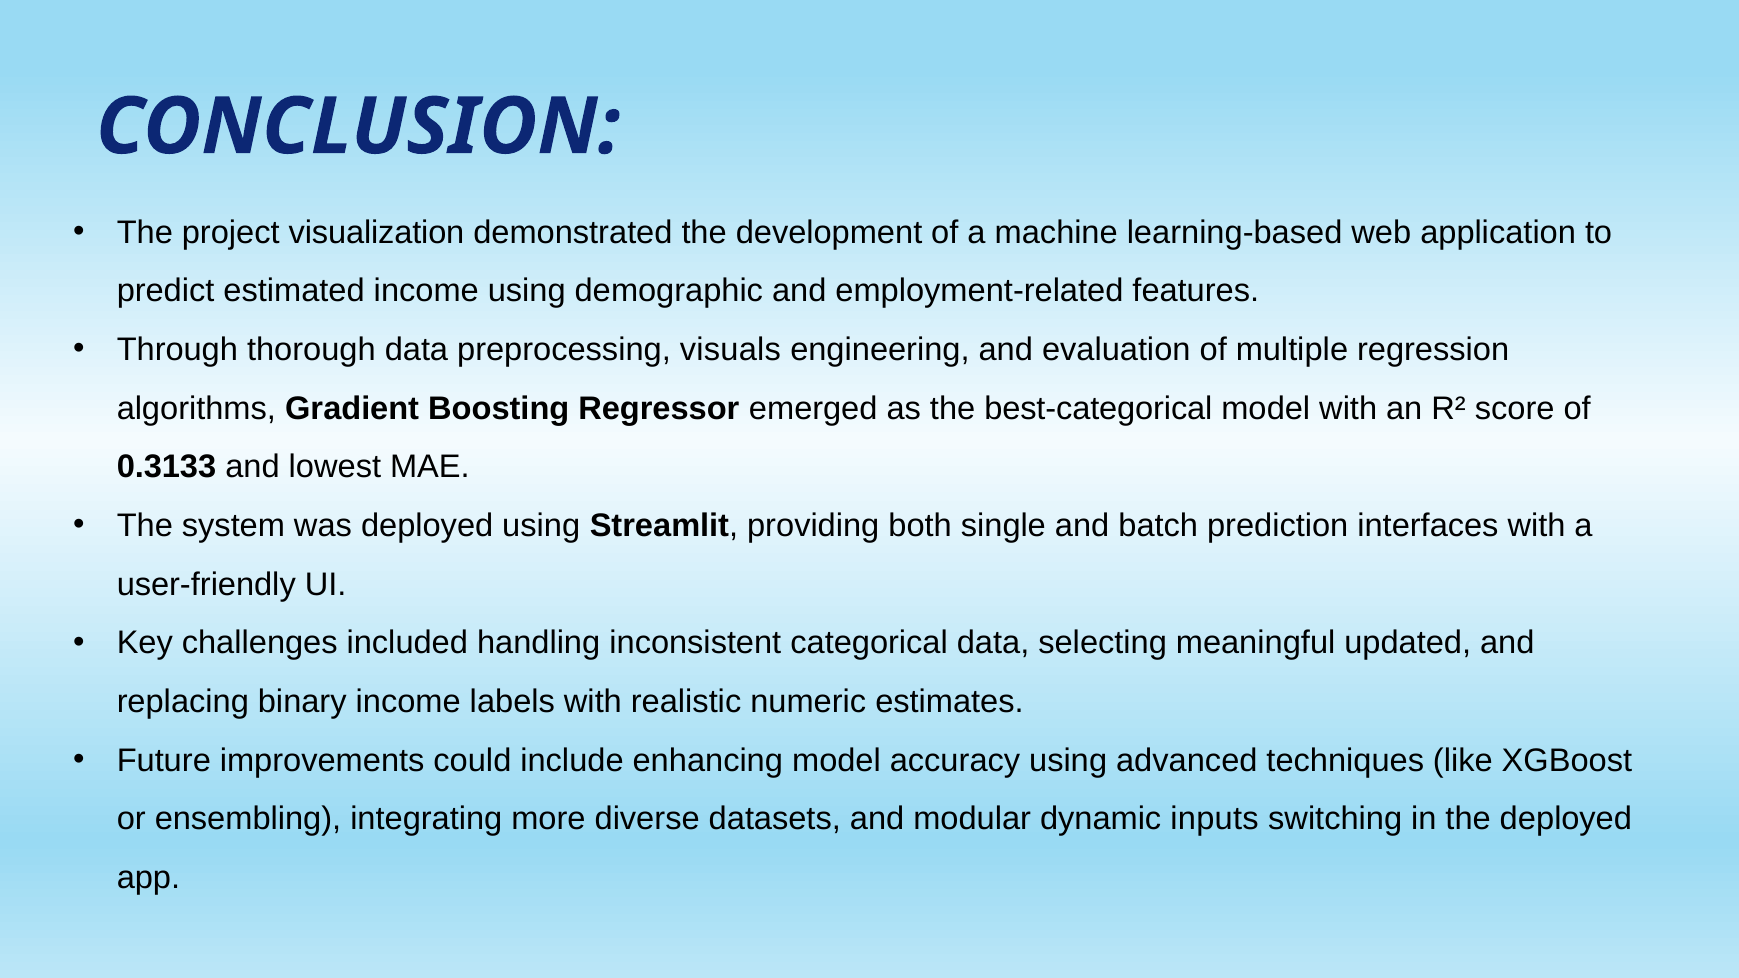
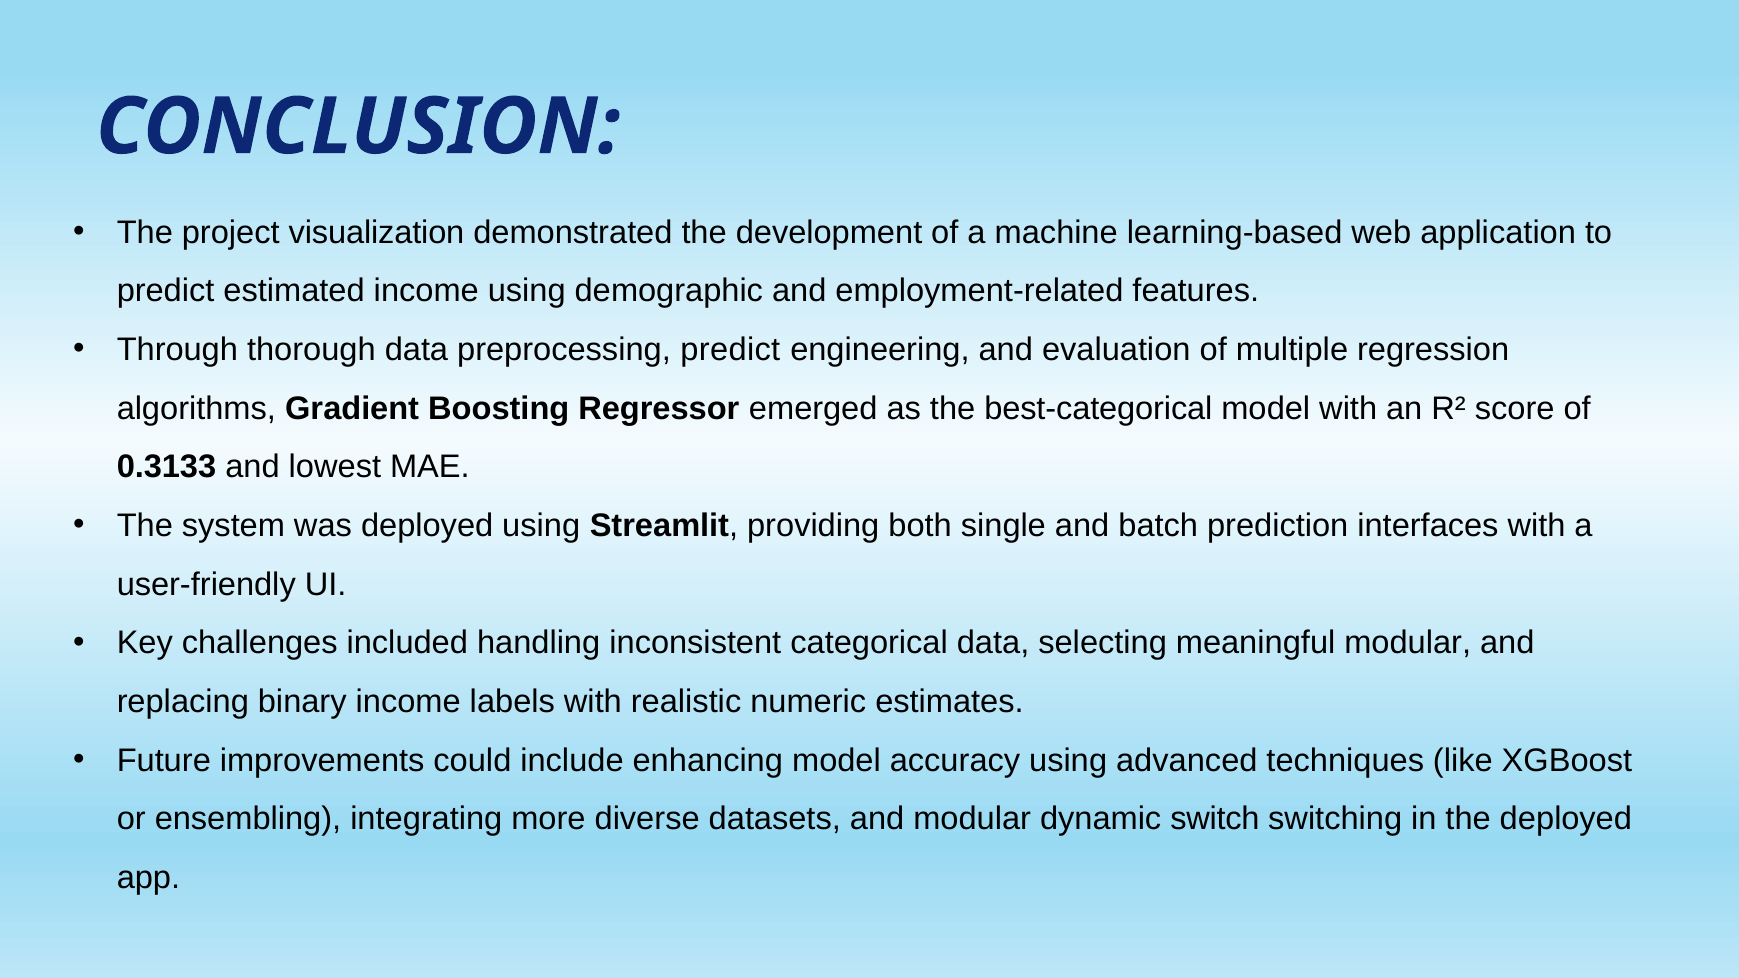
preprocessing visuals: visuals -> predict (730, 350)
meaningful updated: updated -> modular (1408, 643)
inputs: inputs -> switch (1215, 819)
